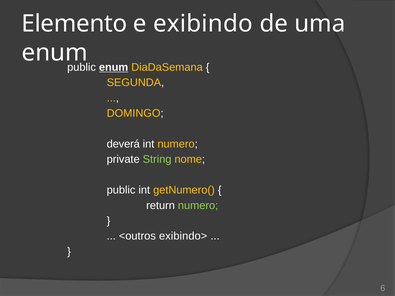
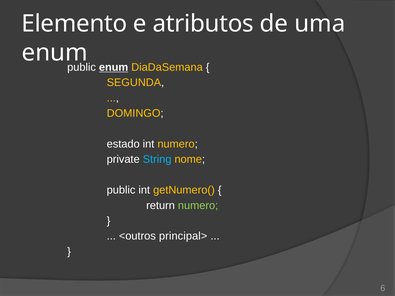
exibindo: exibindo -> atributos (203, 24)
deverá: deverá -> estado (123, 144)
String colour: light green -> light blue (157, 159)
exibindo>: exibindo> -> principal> (183, 236)
